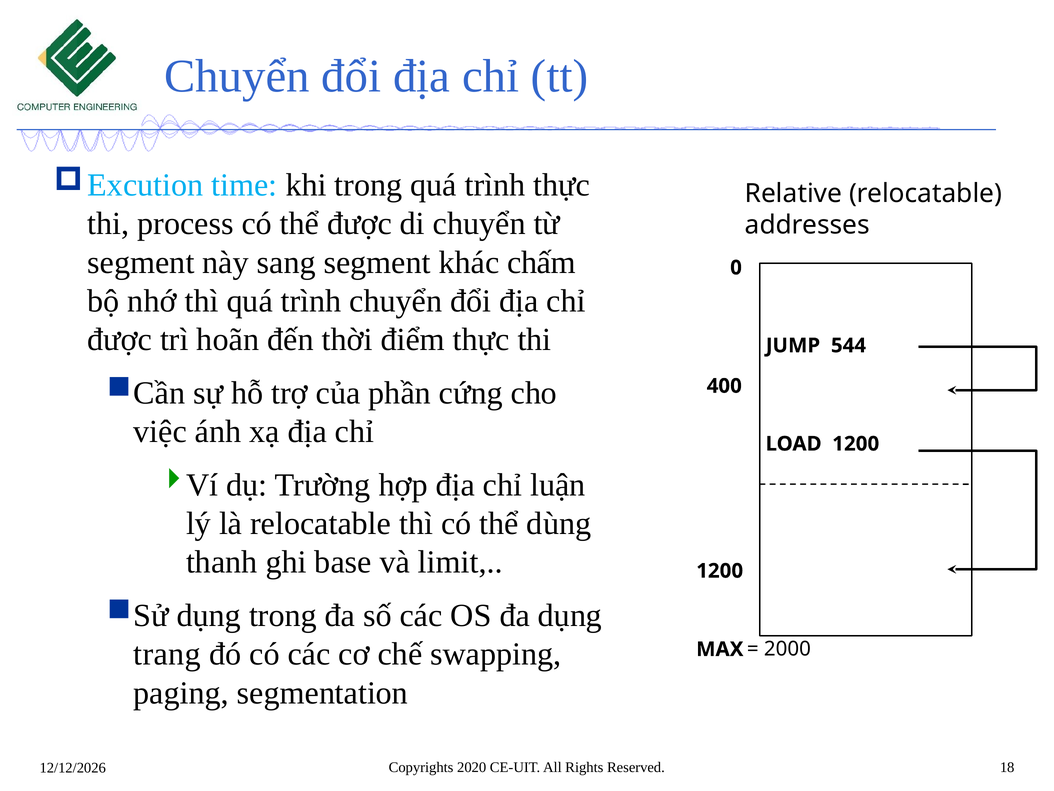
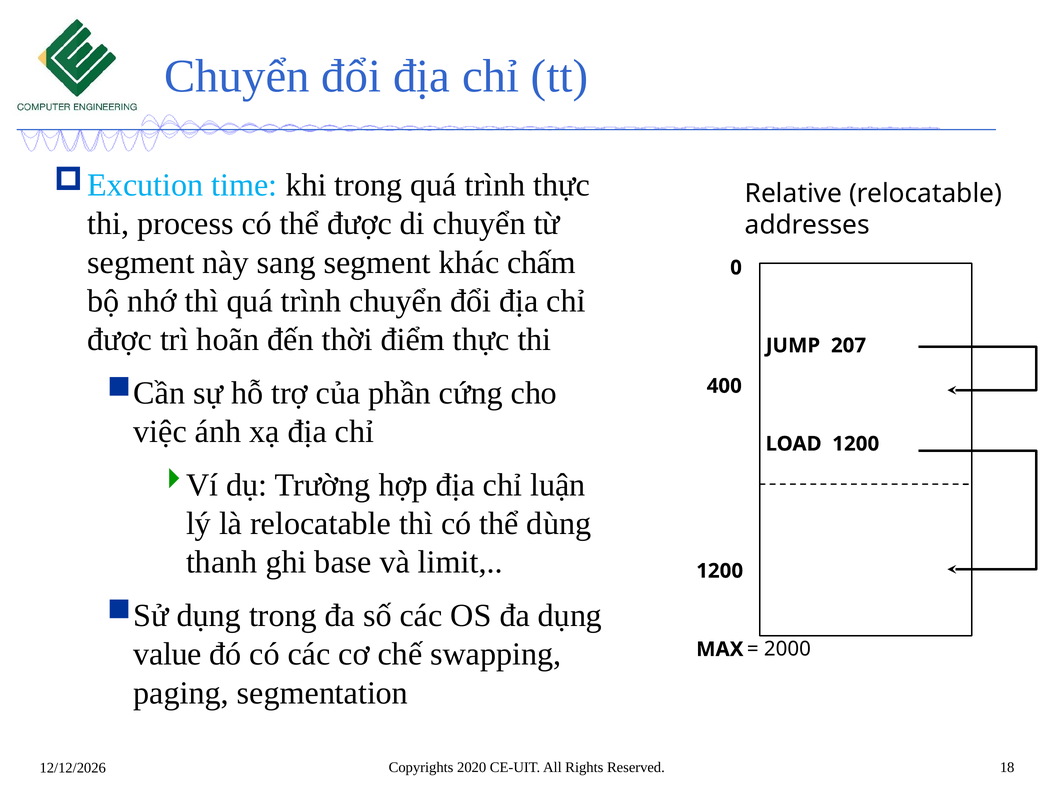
544: 544 -> 207 (849, 345)
trang: trang -> value (167, 654)
